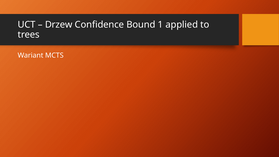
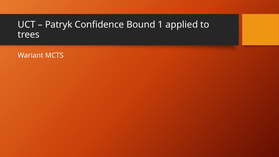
Drzew: Drzew -> Patryk (59, 25)
